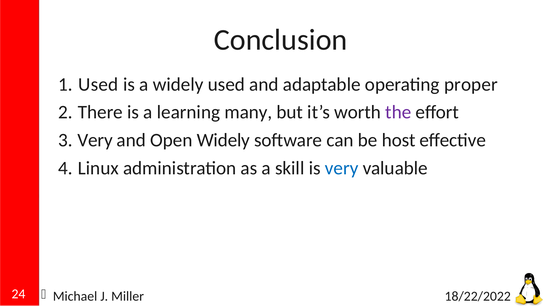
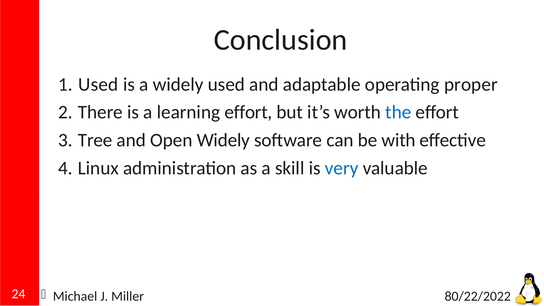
learning many: many -> effort (248, 112)
the colour: purple -> blue (398, 112)
Very: Very -> Tree (95, 140)
host: host -> with (399, 140)
18/22/2022: 18/22/2022 -> 80/22/2022 (478, 296)
